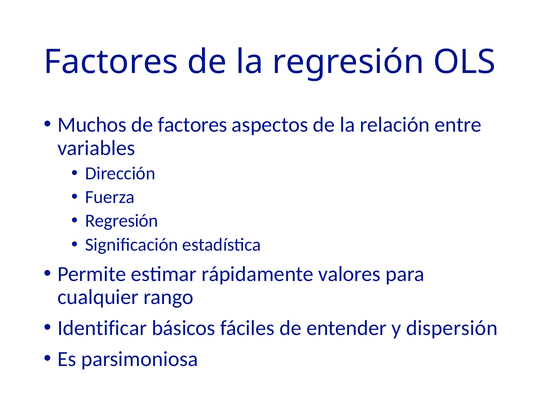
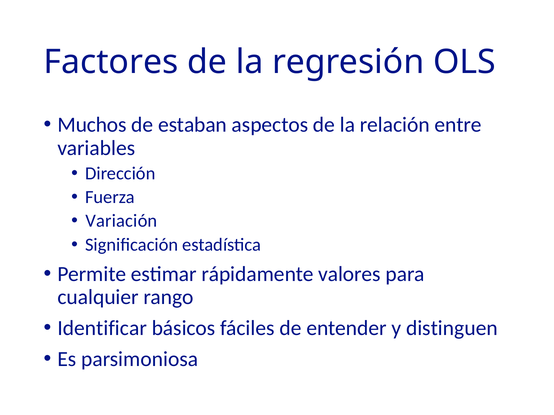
de factores: factores -> estaban (193, 125)
Regresión: Regresión -> Variación (121, 221)
dispersión: dispersión -> distinguen (452, 328)
